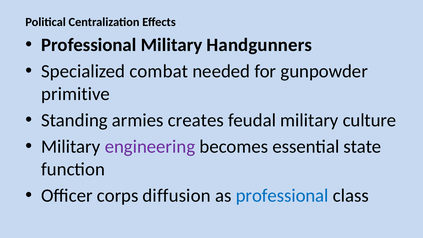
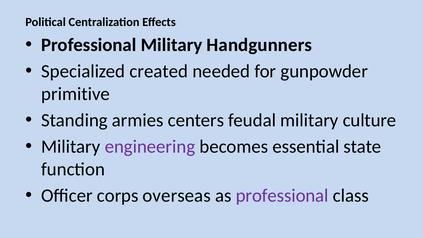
combat: combat -> created (159, 71)
creates: creates -> centers (196, 120)
diffusion: diffusion -> overseas (177, 195)
professional colour: blue -> purple (282, 195)
